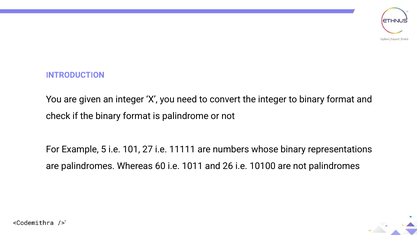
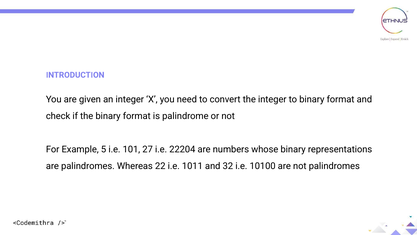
11111: 11111 -> 22204 (182, 149)
60: 60 -> 22 (160, 166)
26: 26 -> 32 (228, 166)
